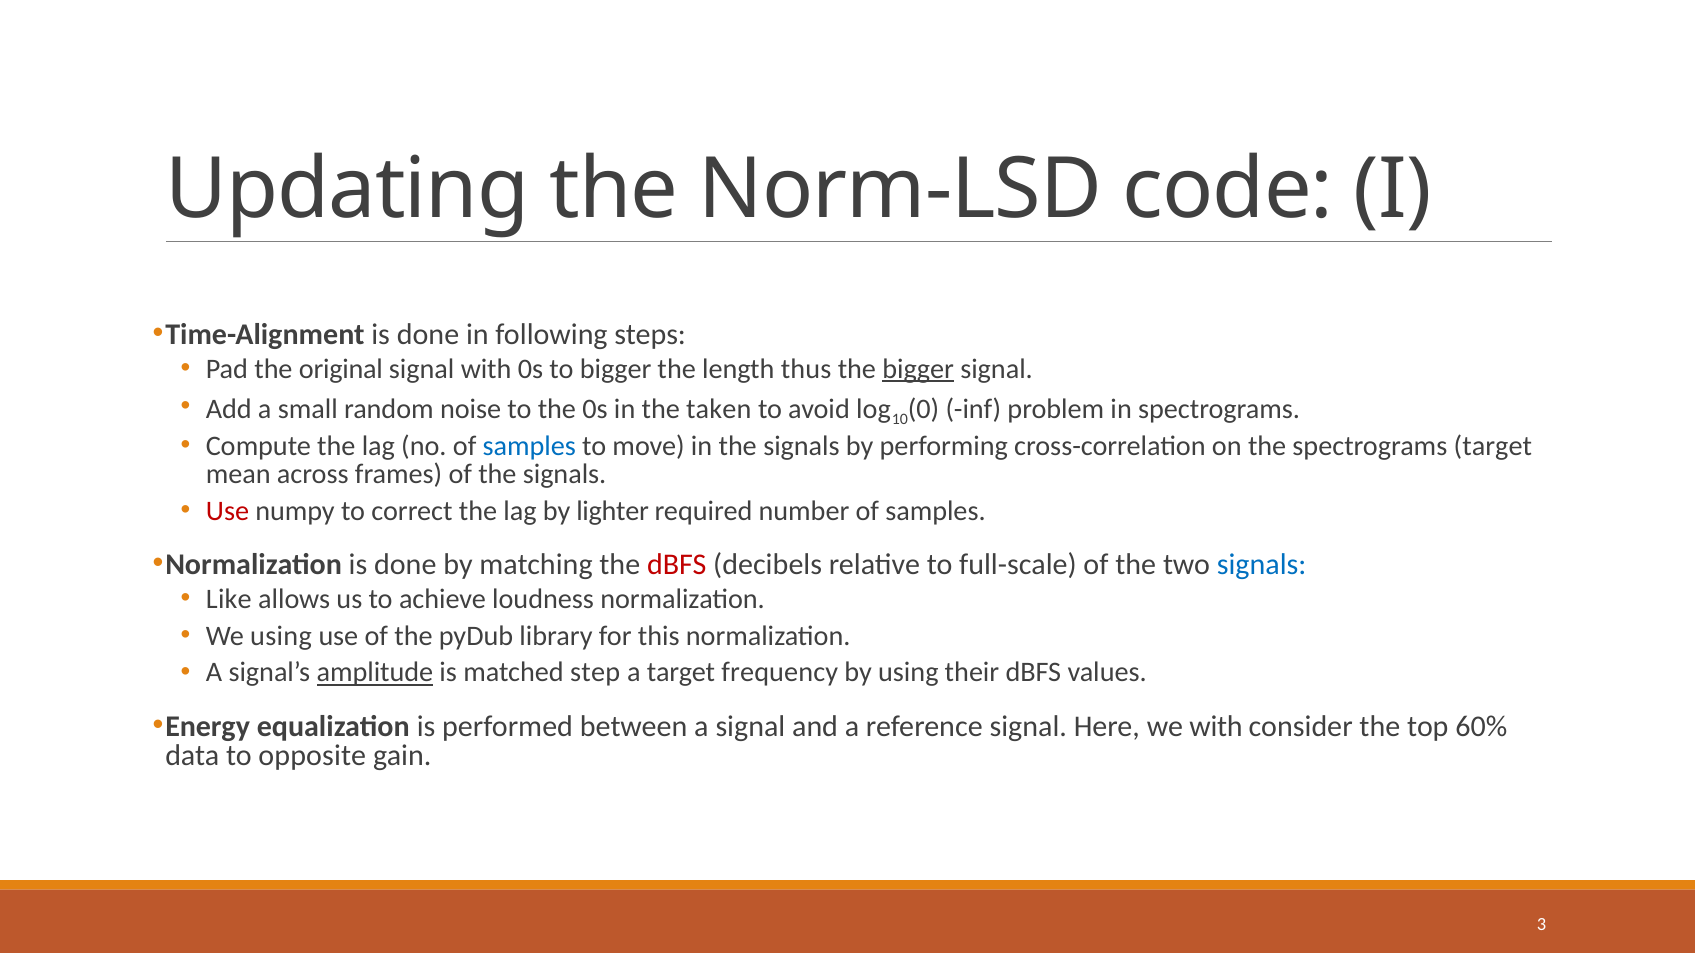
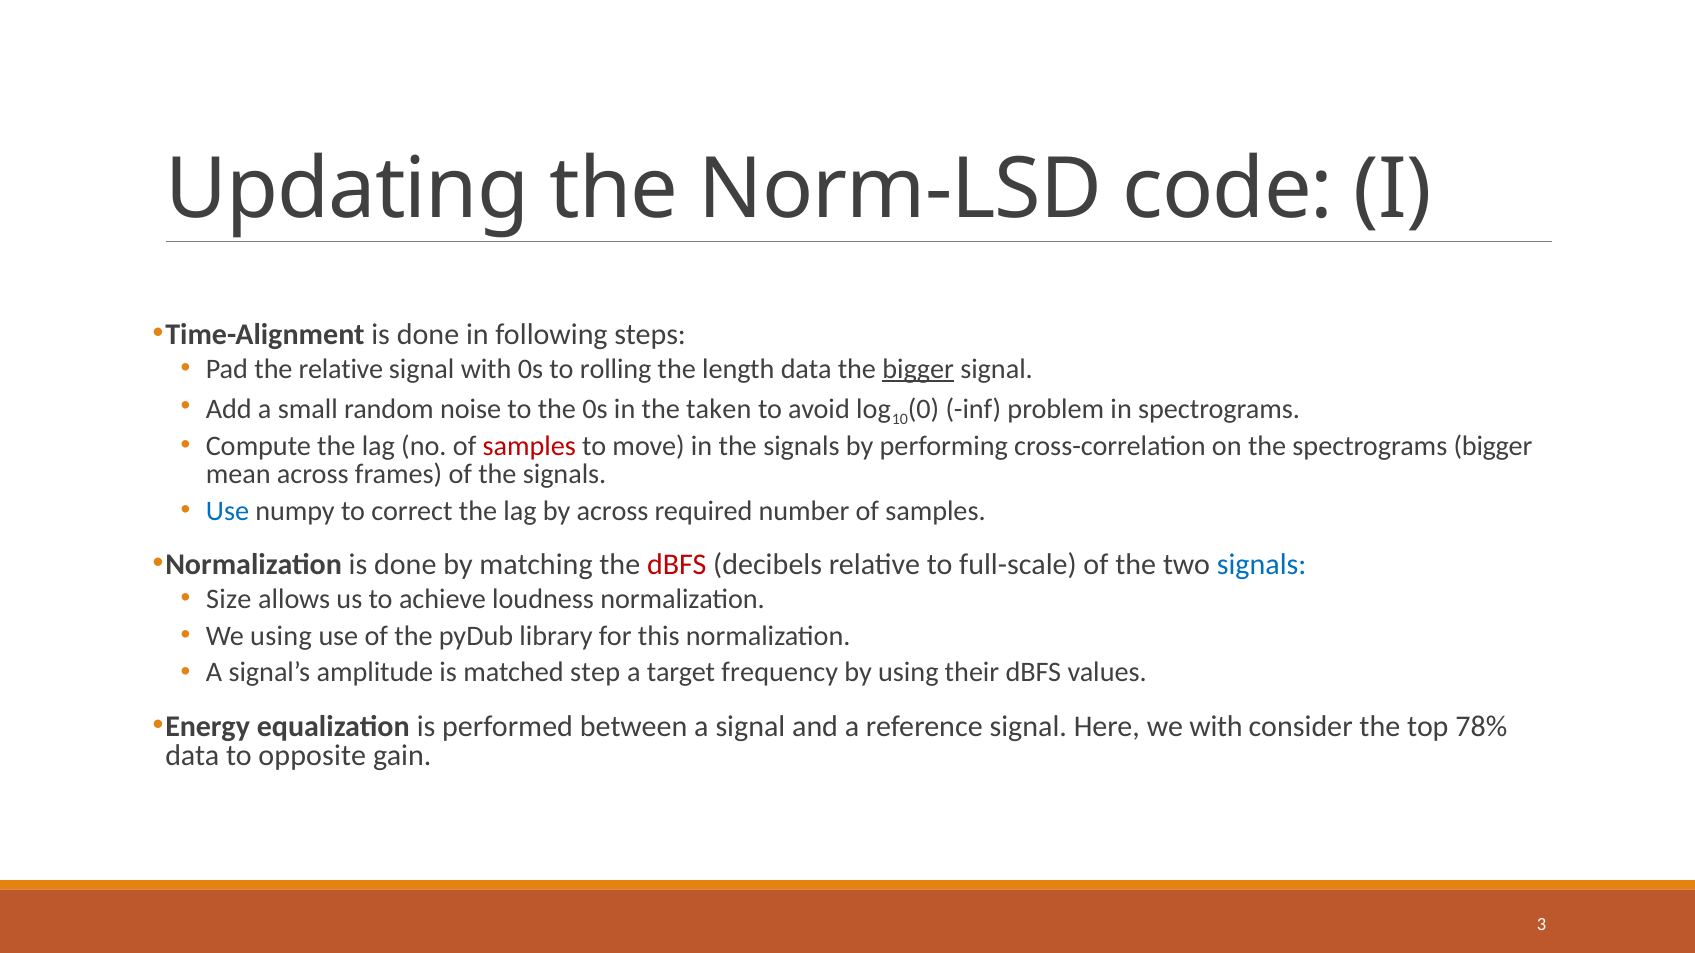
the original: original -> relative (341, 369)
to bigger: bigger -> rolling (616, 369)
length thus: thus -> data (806, 369)
samples colour: blue -> red (529, 447)
spectrograms target: target -> bigger (1493, 447)
Use colour: red -> blue (227, 511)
by lighter: lighter -> across (612, 511)
Like: Like -> Size (229, 599)
amplitude underline: present -> none (375, 673)
60%: 60% -> 78% (1481, 727)
